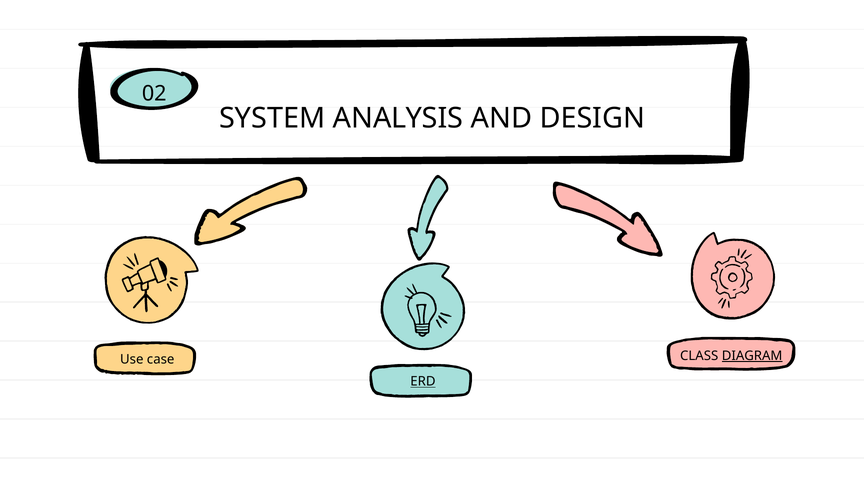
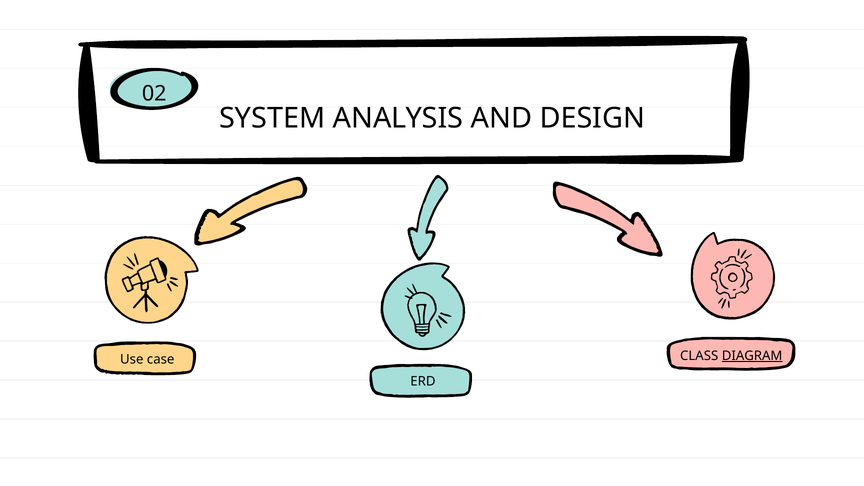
ERD underline: present -> none (423, 382)
